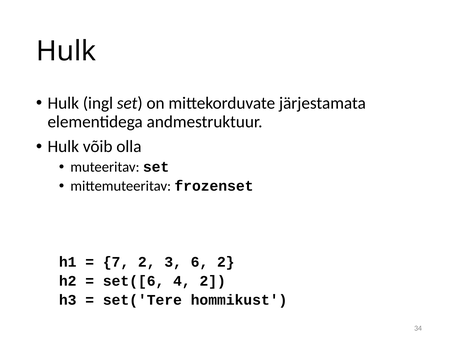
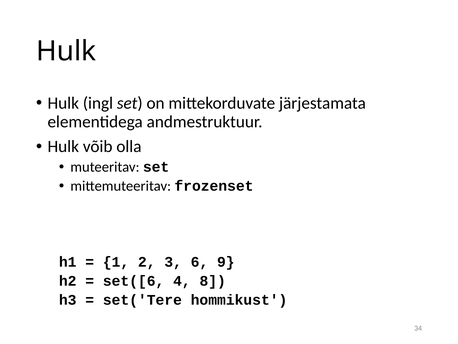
7: 7 -> 1 (116, 262)
6 2: 2 -> 9 (226, 262)
4 2: 2 -> 8 (213, 281)
